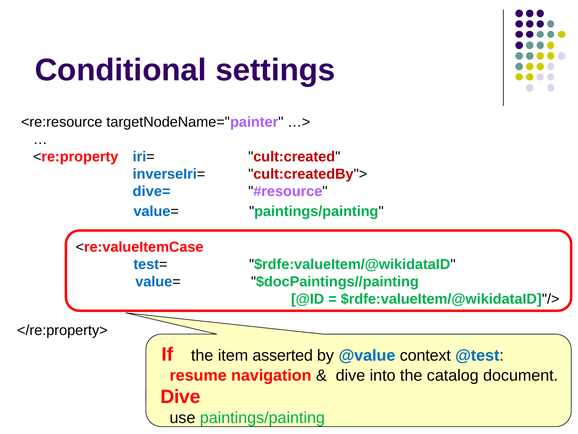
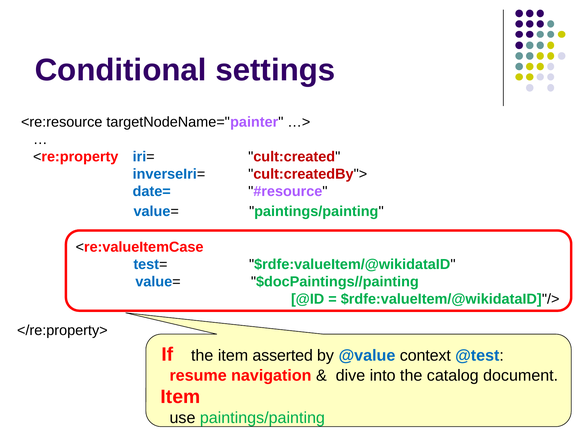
dive=: dive= -> date= (152, 191)
Dive: Dive -> Item (180, 396)
